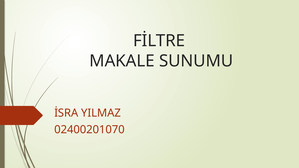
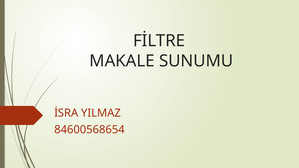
02400201070: 02400201070 -> 84600568654 (89, 130)
